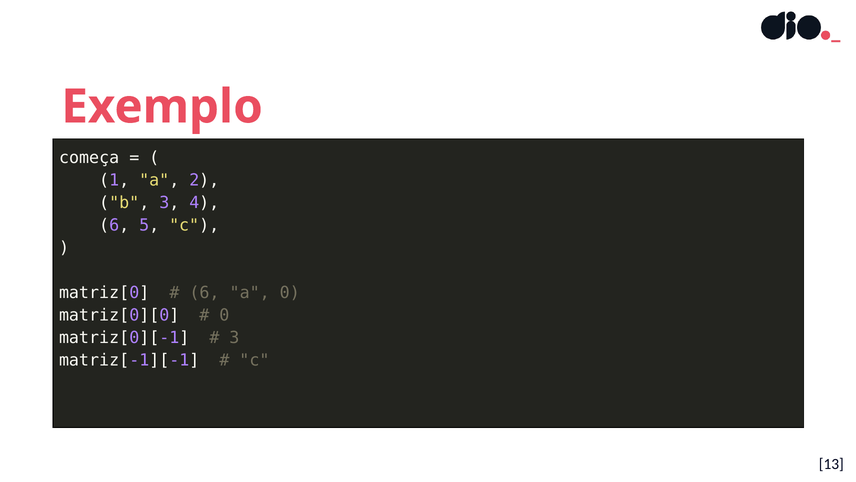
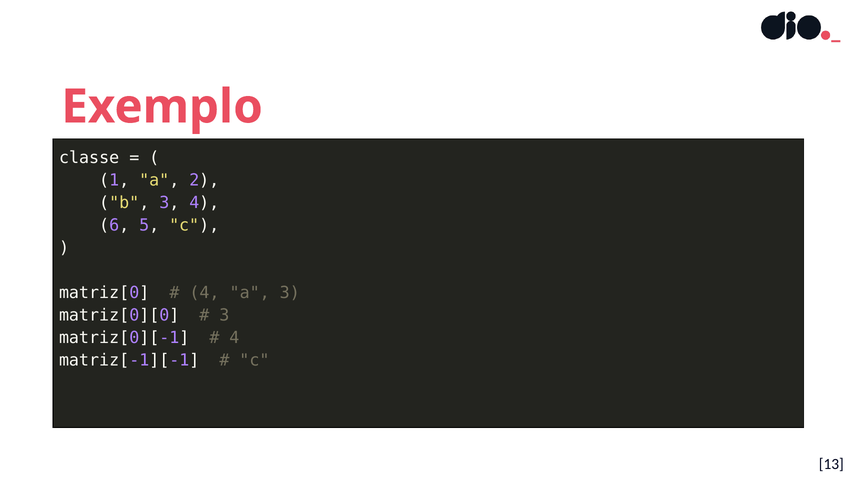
começa: começa -> classe (89, 158)
6: 6 -> 4 (204, 292)
a 0: 0 -> 3 (290, 292)
0: 0 -> 3 (224, 315)
3: 3 -> 4 (234, 337)
